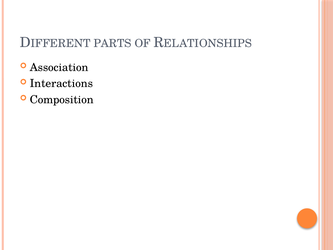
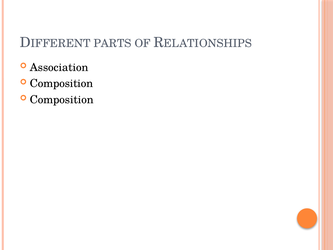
Interactions: Interactions -> Composition (62, 83)
